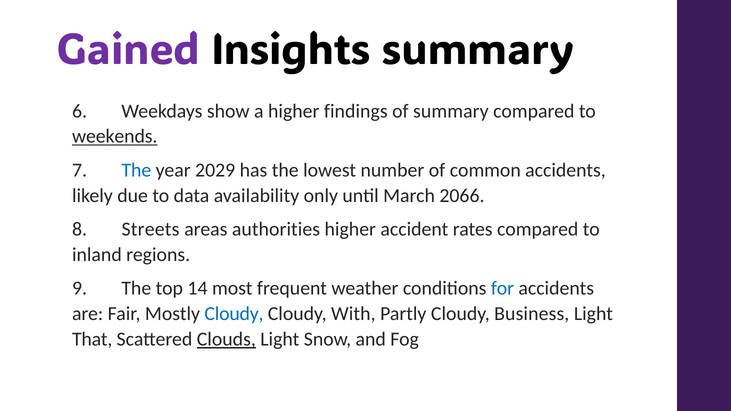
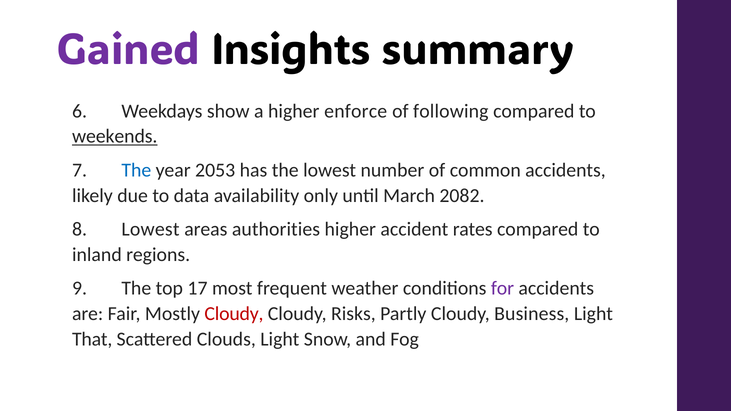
findings: findings -> enforce (356, 111)
of summary: summary -> following (451, 111)
2029: 2029 -> 2053 (215, 170)
2066: 2066 -> 2082 (462, 196)
8 Streets: Streets -> Lowest (150, 229)
14: 14 -> 17 (198, 289)
for colour: blue -> purple (502, 289)
Cloudy colour: blue -> red (234, 314)
With: With -> Risks (353, 314)
Clouds underline: present -> none (226, 339)
